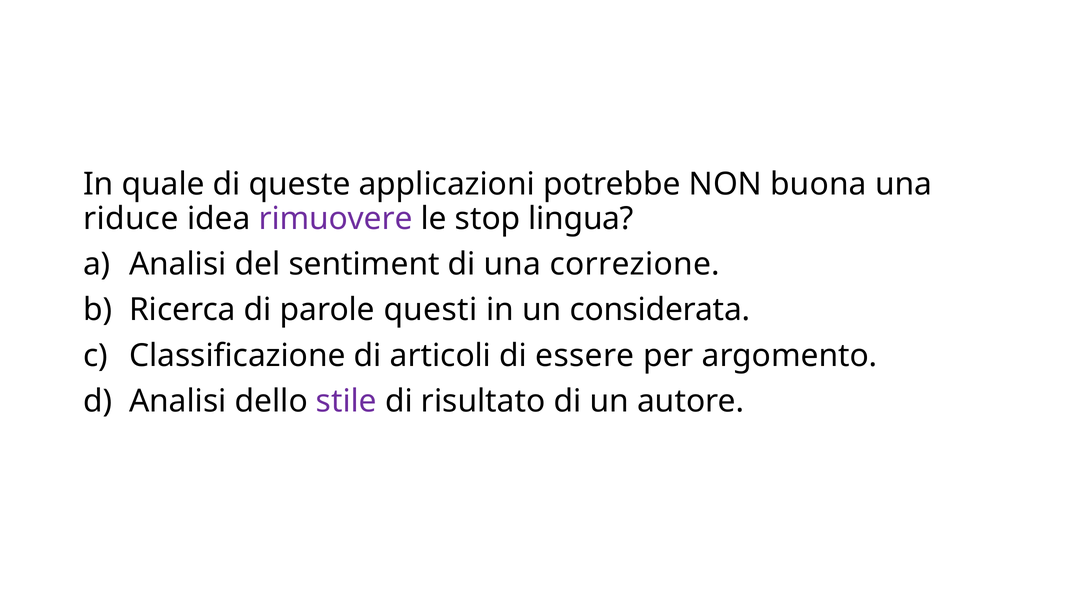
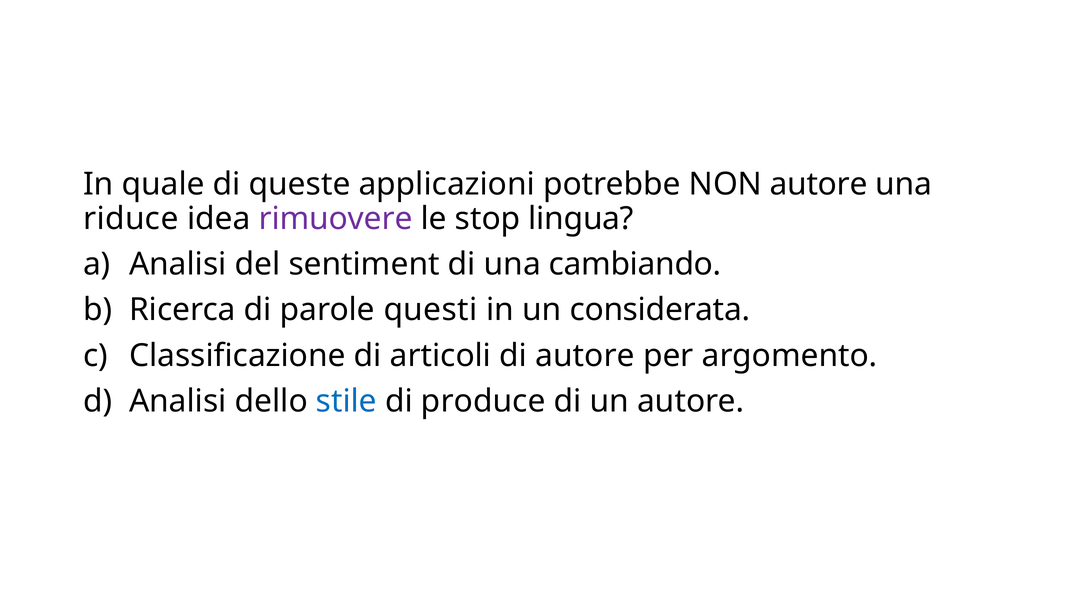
NON buona: buona -> autore (819, 184)
correzione: correzione -> cambiando (635, 264)
di essere: essere -> autore (585, 356)
stile colour: purple -> blue (346, 401)
risultato: risultato -> produce (483, 401)
